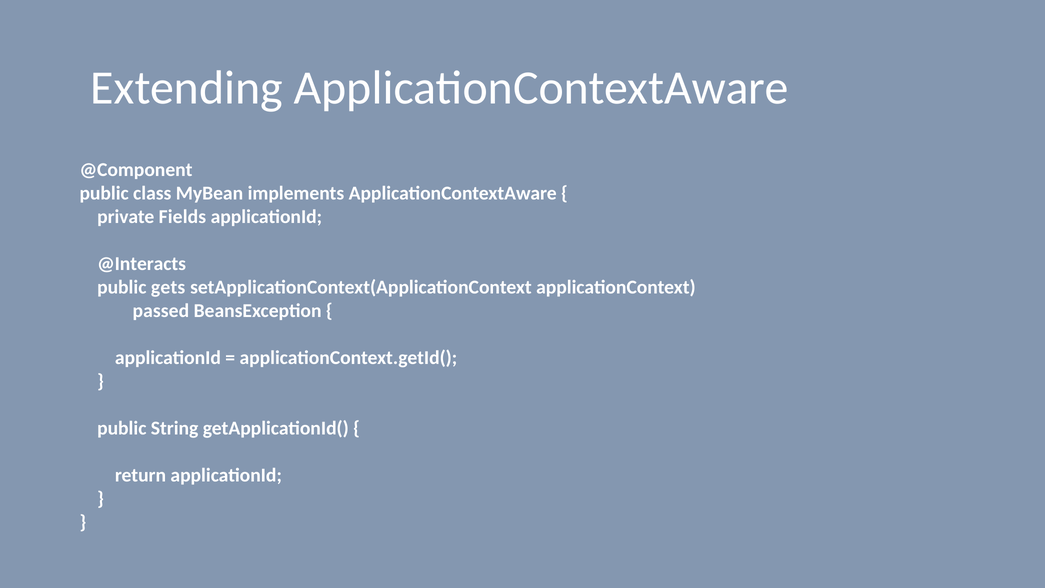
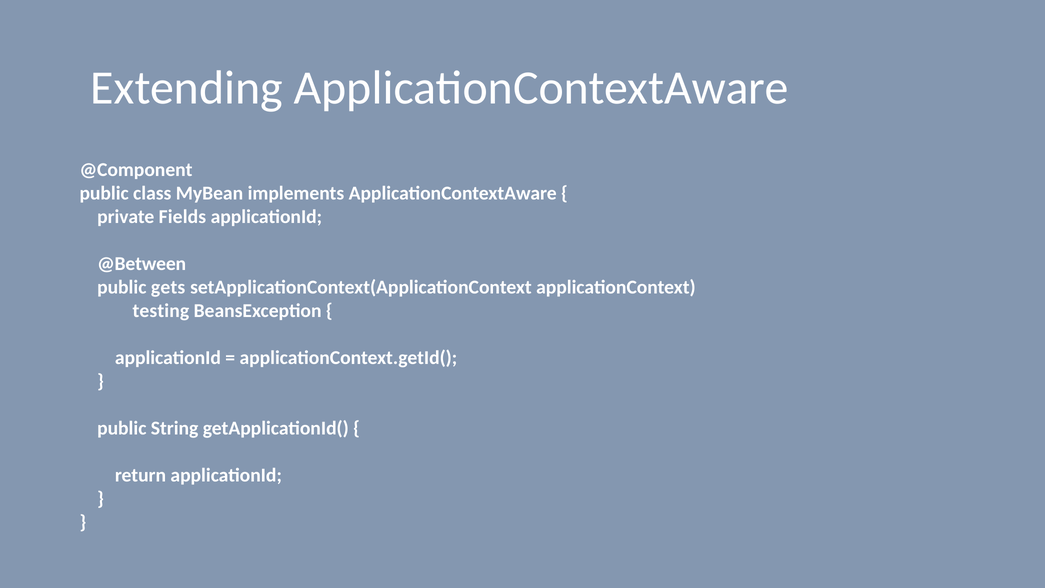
@Interacts: @Interacts -> @Between (142, 264)
passed: passed -> testing (161, 311)
